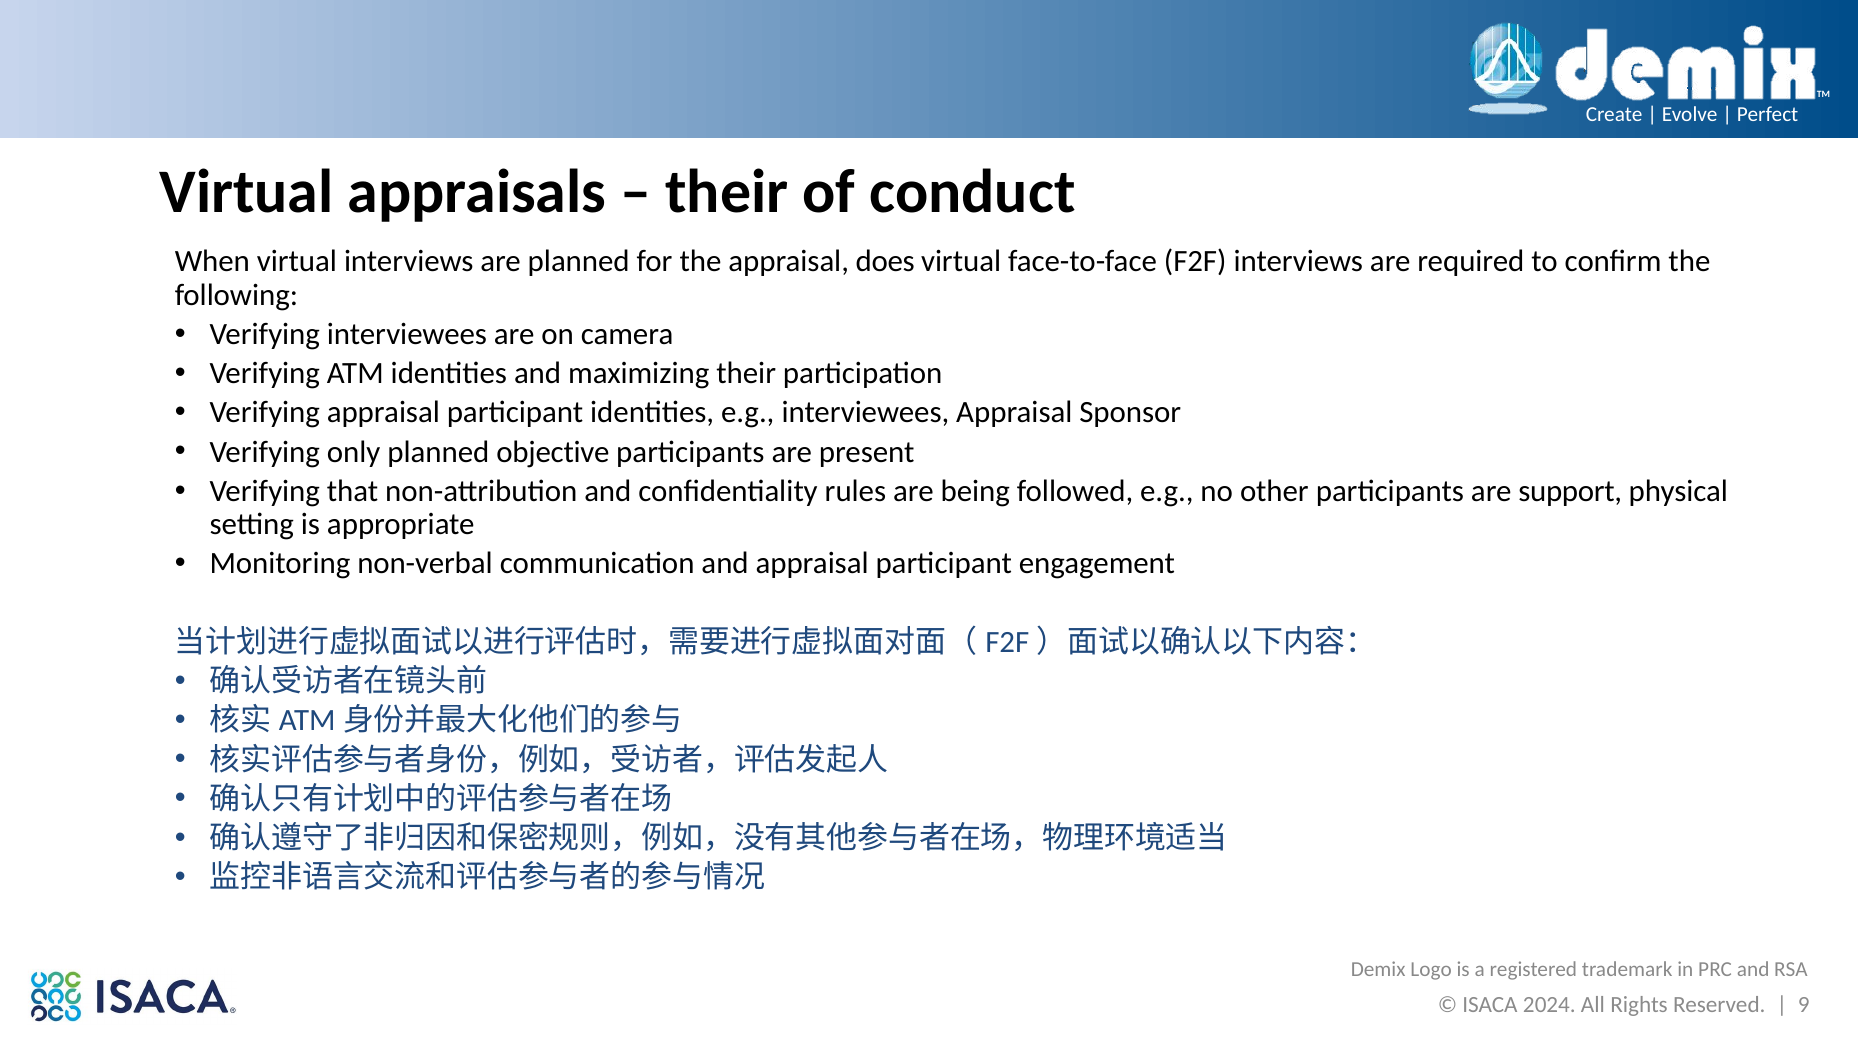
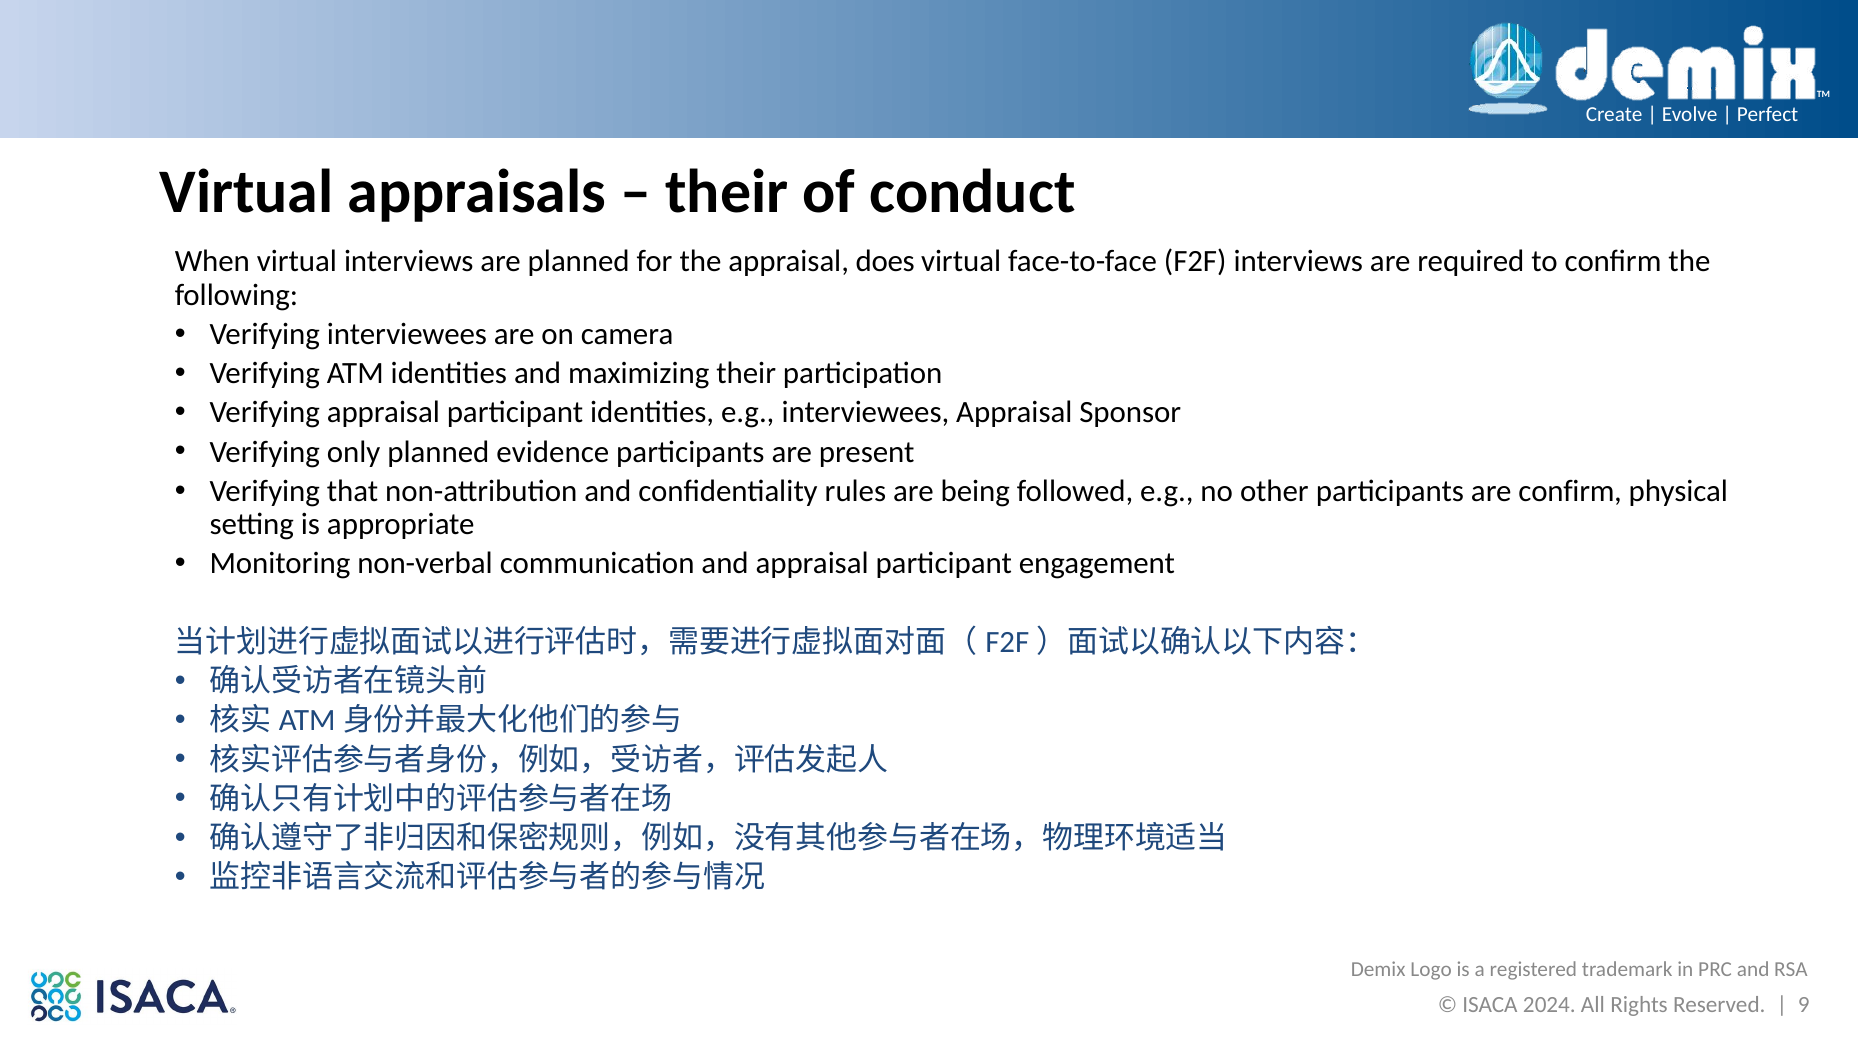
objective: objective -> evidence (553, 452)
are support: support -> confirm (1570, 491)
